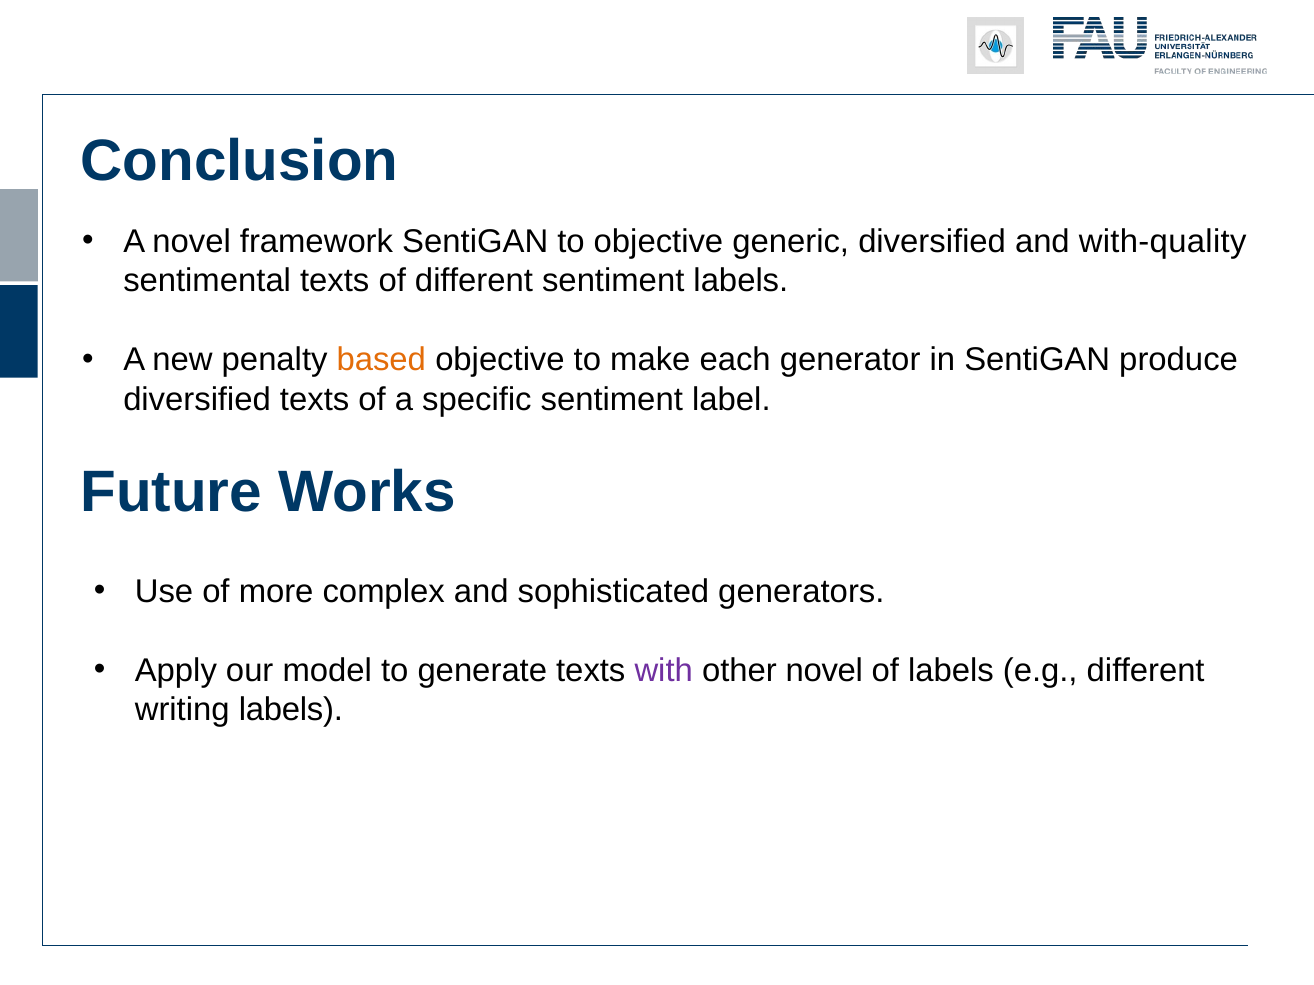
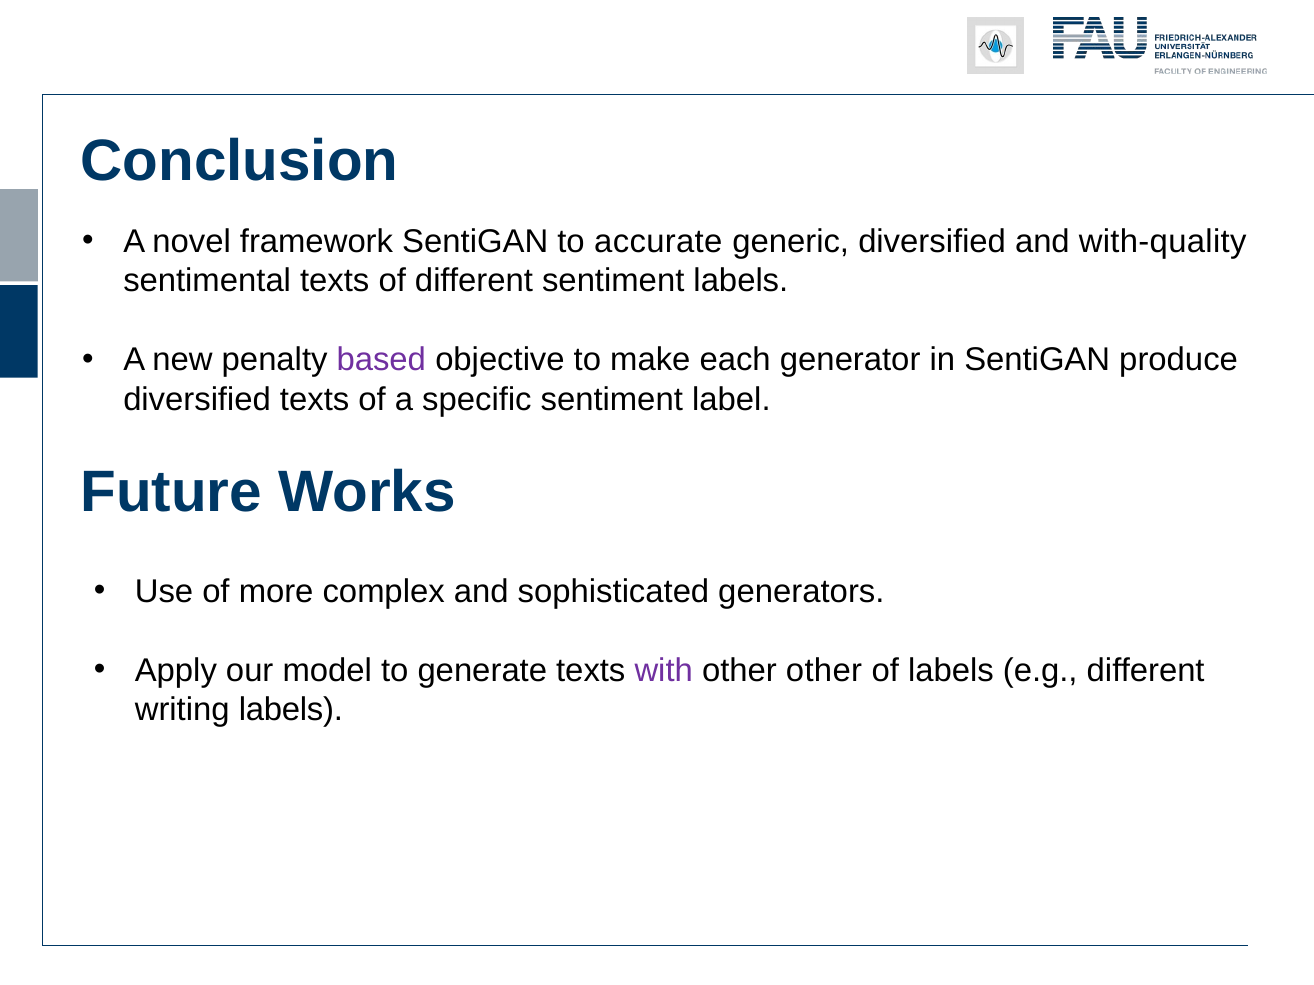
to objective: objective -> accurate (658, 242)
based colour: orange -> purple (381, 360)
other novel: novel -> other (824, 671)
